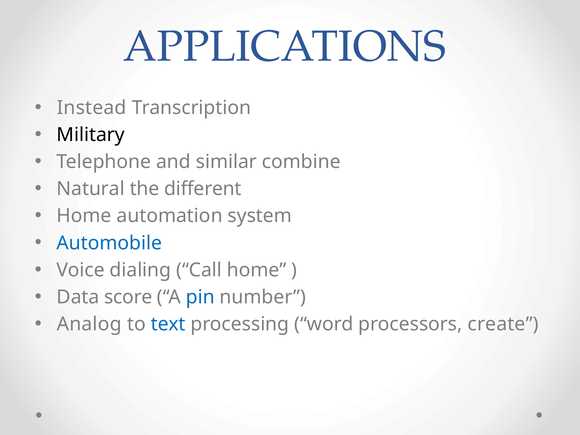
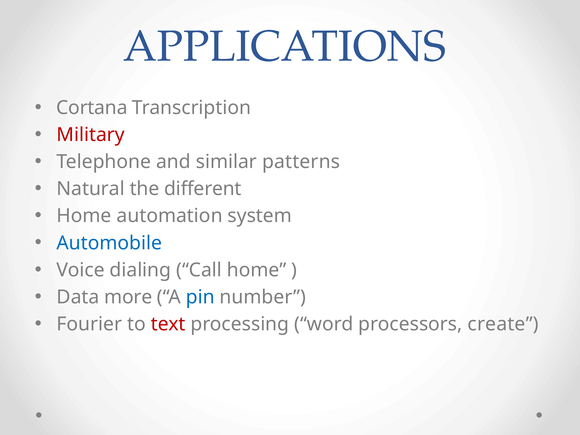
Instead: Instead -> Cortana (92, 108)
Military colour: black -> red (91, 135)
combine: combine -> patterns (301, 162)
score: score -> more (128, 297)
Analog: Analog -> Fourier (89, 324)
text colour: blue -> red (168, 324)
